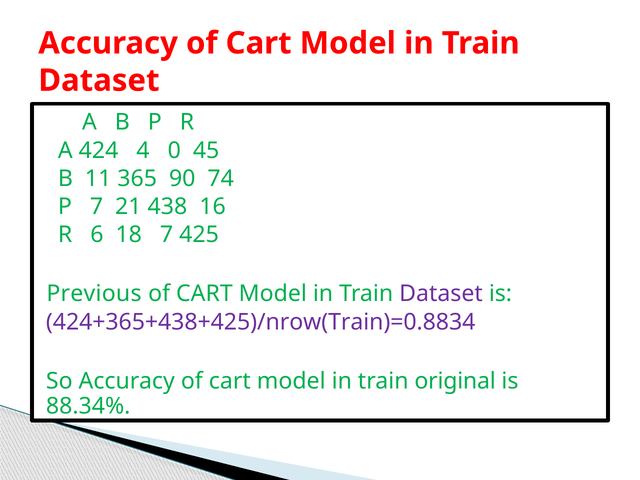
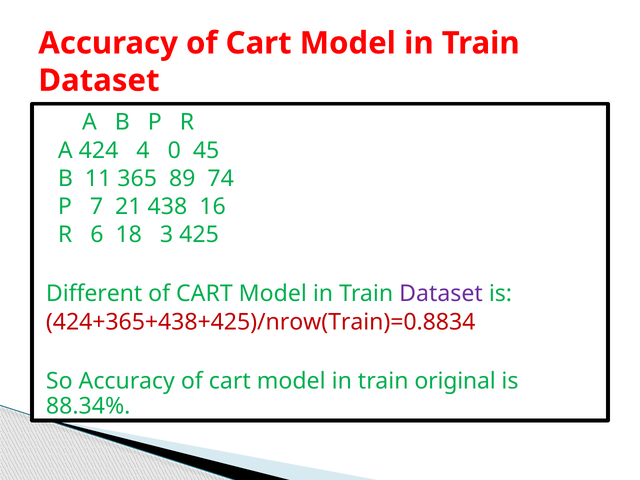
90: 90 -> 89 (182, 179)
18 7: 7 -> 3 (167, 235)
Previous: Previous -> Different (94, 294)
424+365+438+425)/nrow(Train)=0.8834 colour: purple -> red (261, 322)
